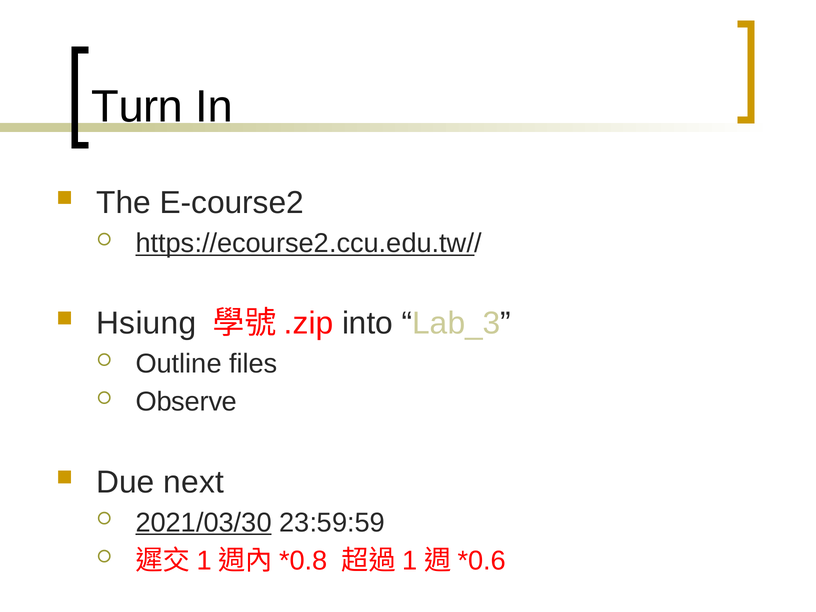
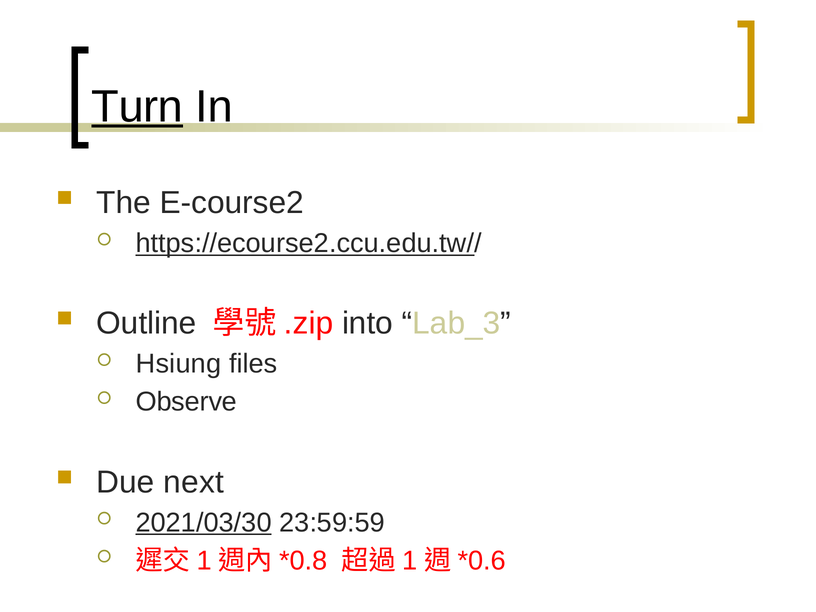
Turn underline: none -> present (137, 107)
Hsiung: Hsiung -> Outline (146, 323)
Outline: Outline -> Hsiung (179, 364)
